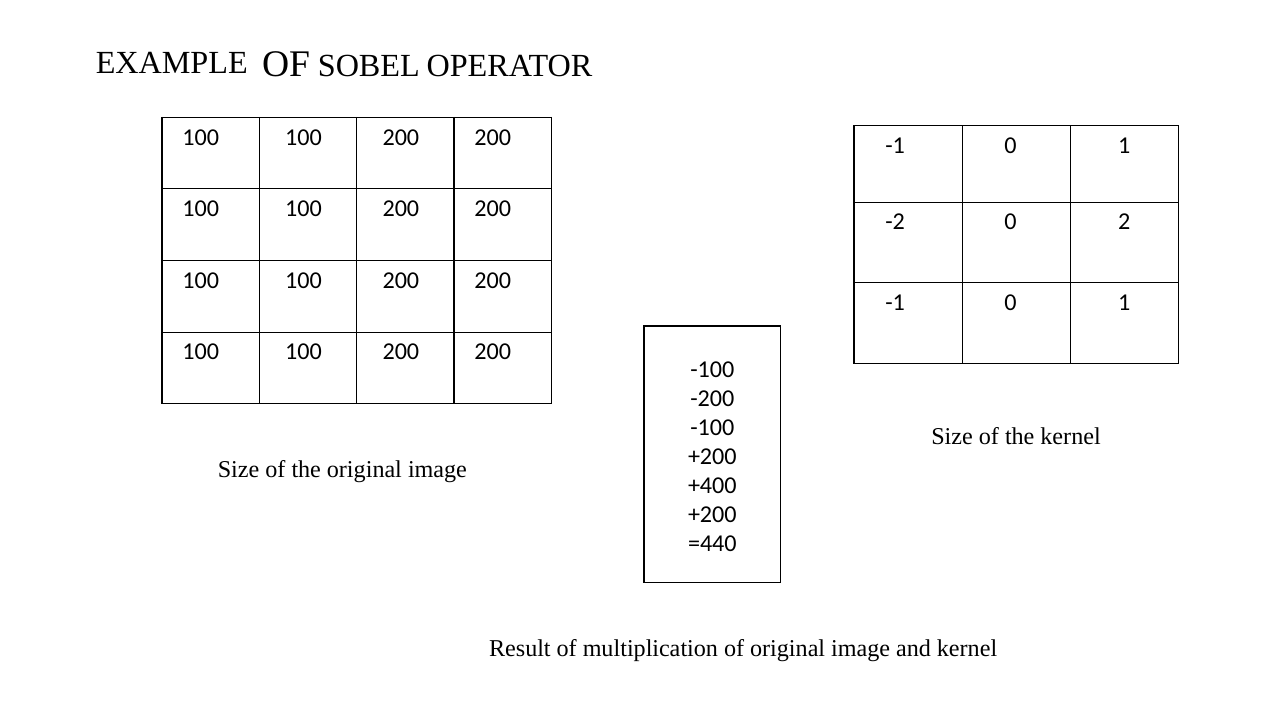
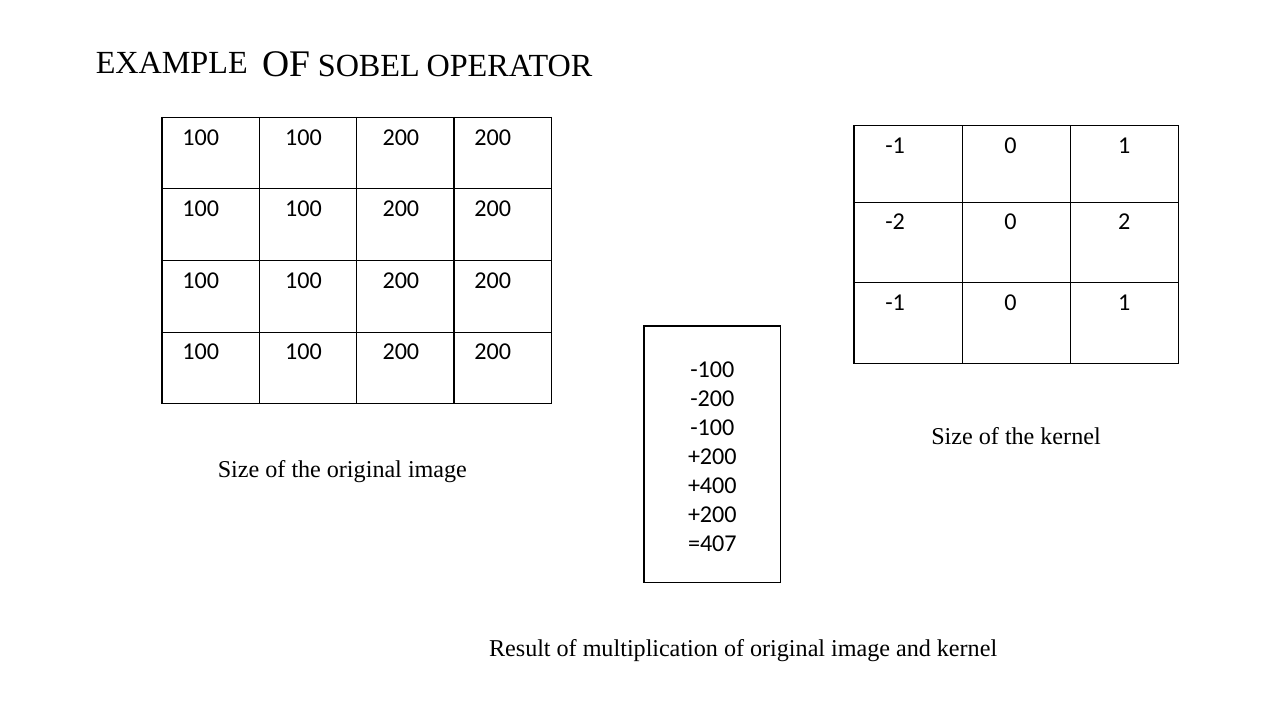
=440: =440 -> =407 (712, 543)
